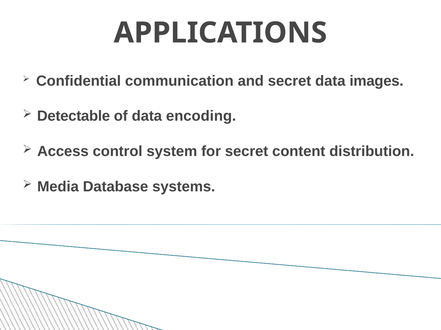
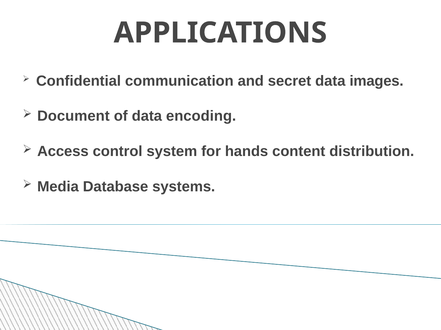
Detectable: Detectable -> Document (73, 116)
for secret: secret -> hands (247, 152)
